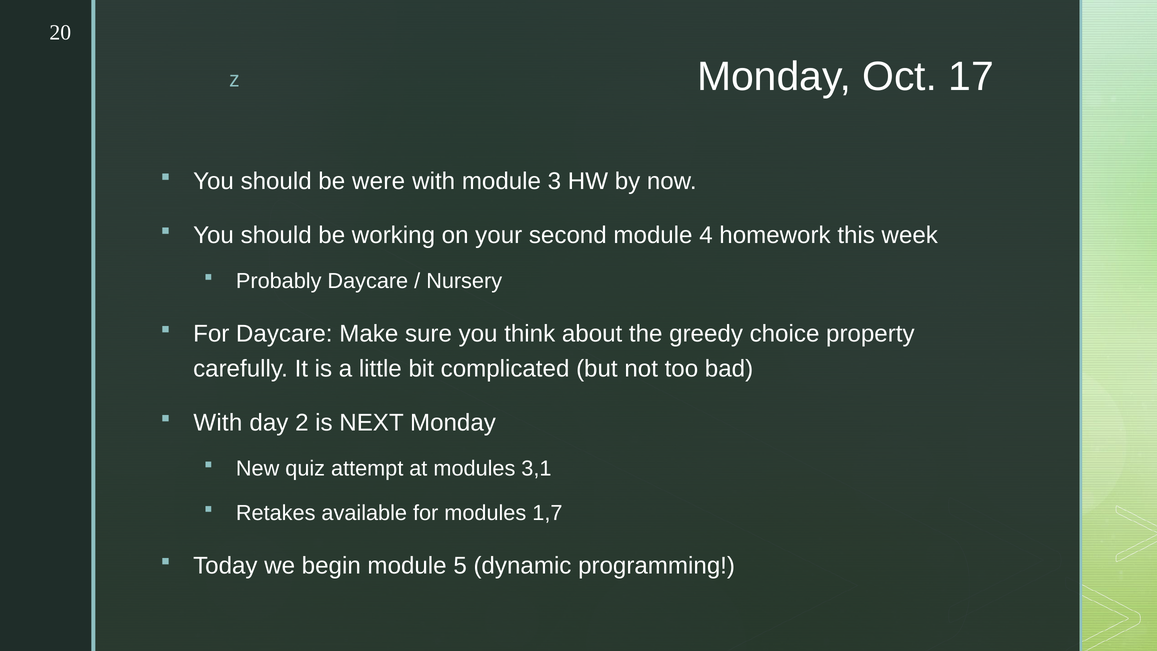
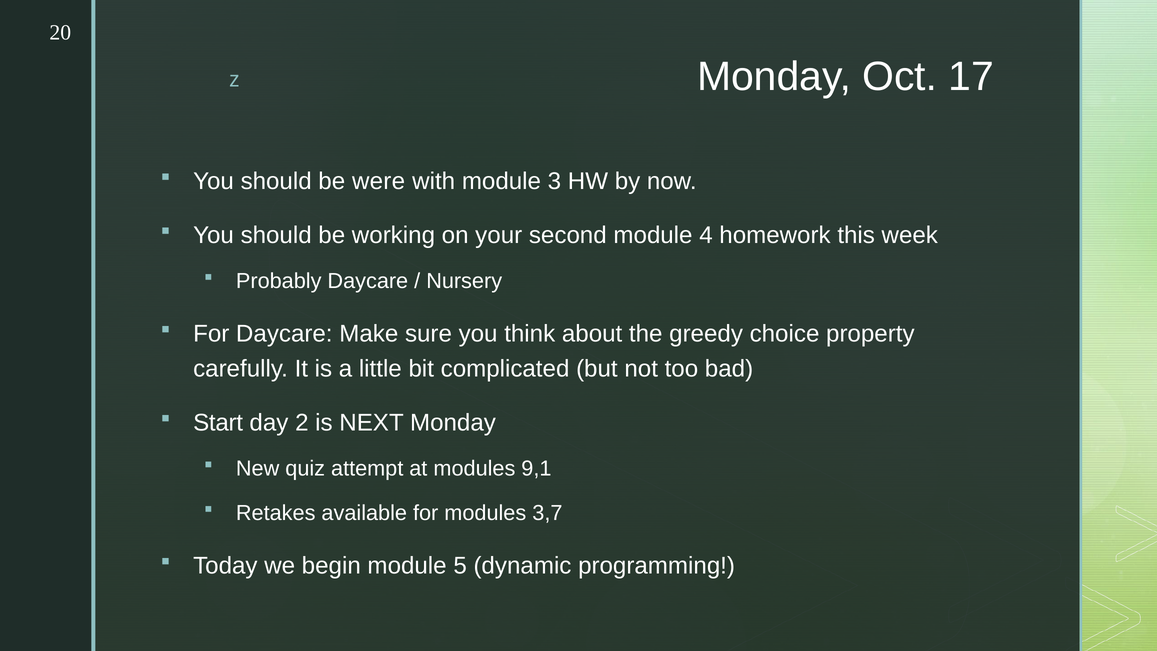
With: With -> Start (218, 423)
3,1: 3,1 -> 9,1 (536, 468)
1,7: 1,7 -> 3,7 (547, 513)
